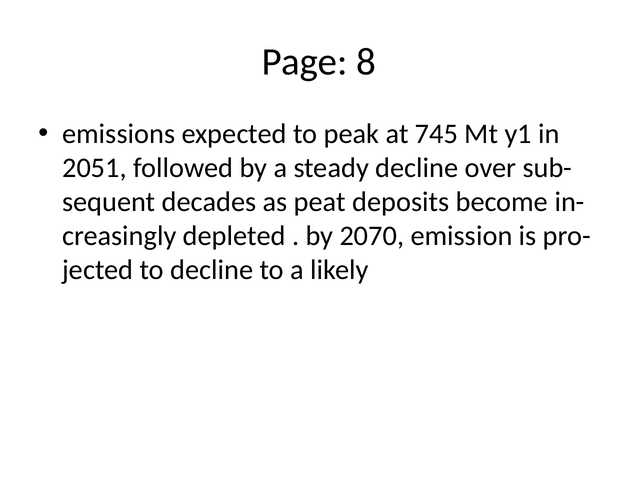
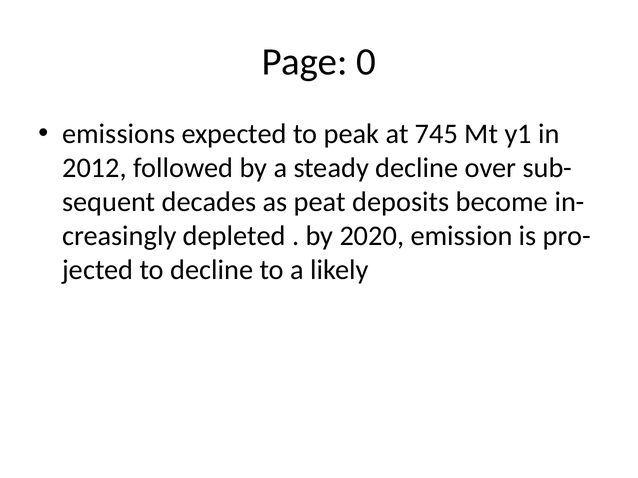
8: 8 -> 0 (366, 62)
2051: 2051 -> 2012 (94, 168)
2070: 2070 -> 2020 (372, 236)
